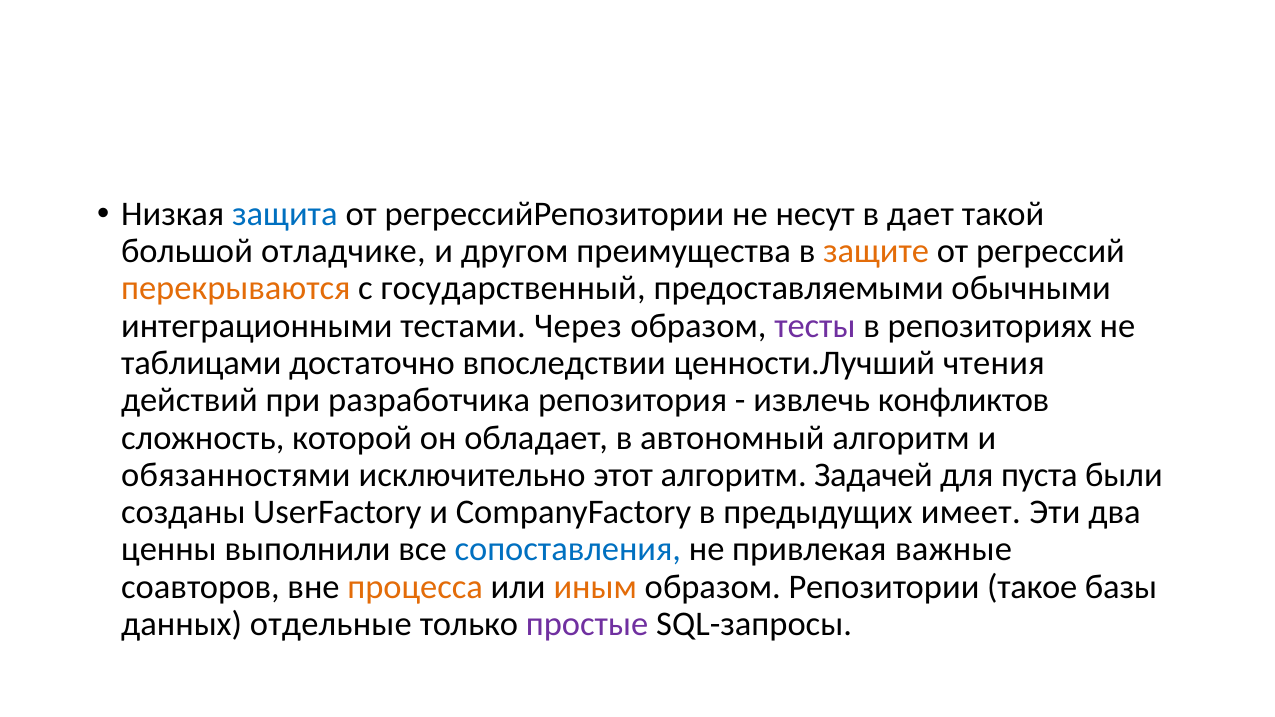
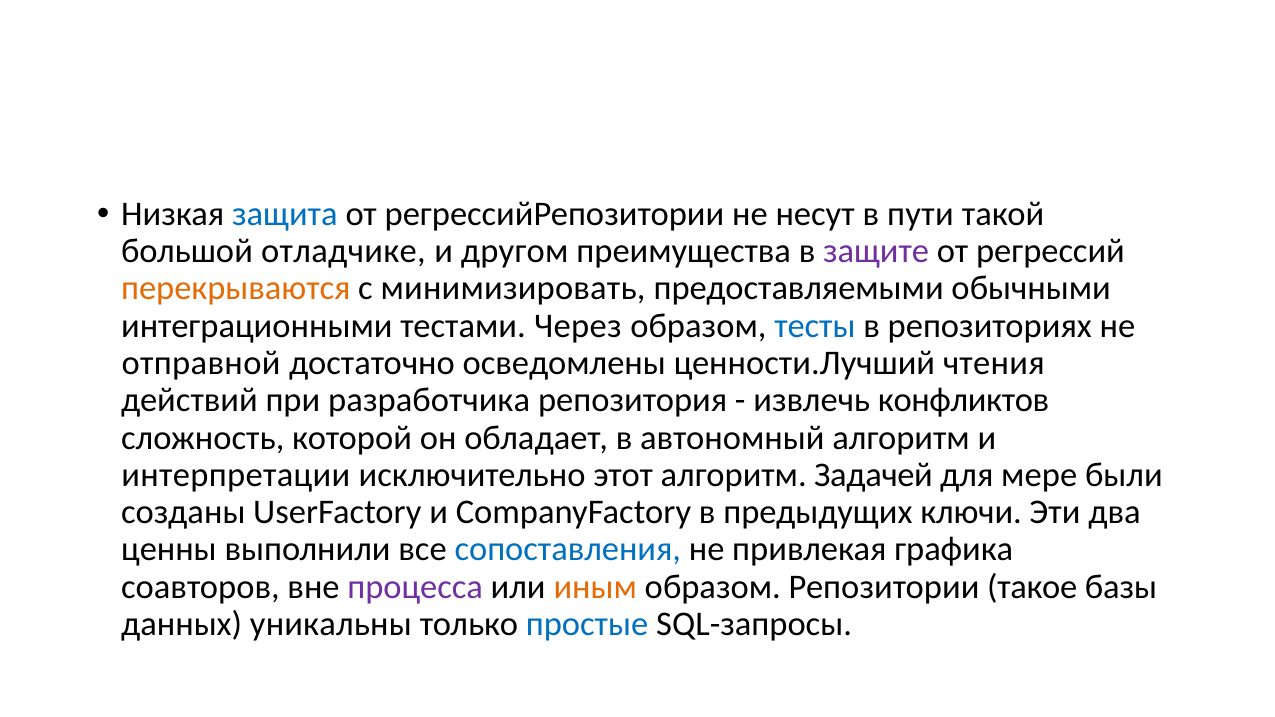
дает: дает -> пути (920, 214)
защите colour: orange -> purple (876, 251)
государственный: государственный -> минимизировать (513, 289)
тесты colour: purple -> blue (815, 326)
таблицами: таблицами -> отправной (201, 363)
впоследствии: впоследствии -> осведомлены (564, 363)
обязанностями: обязанностями -> интерпретации (236, 475)
пуста: пуста -> мере (1039, 475)
имеет: имеет -> ключи (971, 512)
важные: важные -> графика (954, 550)
процесса colour: orange -> purple (415, 587)
отдельные: отдельные -> уникальны (331, 624)
простые colour: purple -> blue (587, 624)
